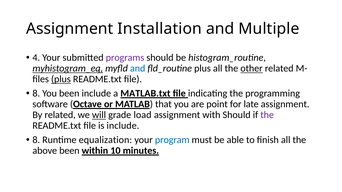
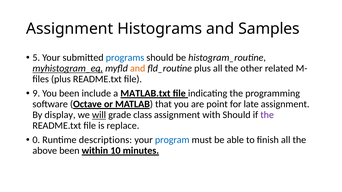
Installation: Installation -> Histograms (160, 29)
Multiple: Multiple -> Samples (269, 29)
4: 4 -> 5 (36, 58)
programs colour: purple -> blue (125, 58)
and colour: blue -> orange (138, 69)
other underline: present -> none (252, 69)
plus underline: present -> none (61, 79)
8: 8 -> 9 (36, 94)
By related: related -> display (60, 115)
load: load -> class (143, 115)
is include: include -> replace (123, 126)
8: 8 -> 0 (36, 140)
equalization: equalization -> descriptions (105, 140)
